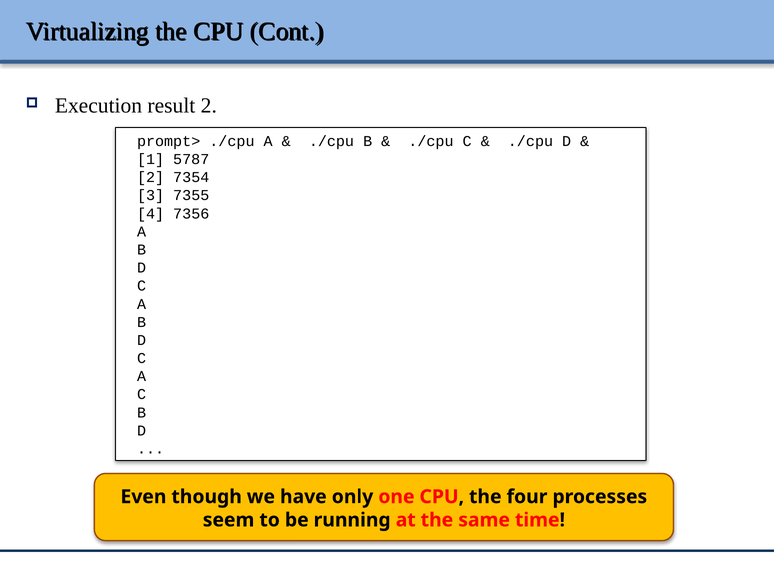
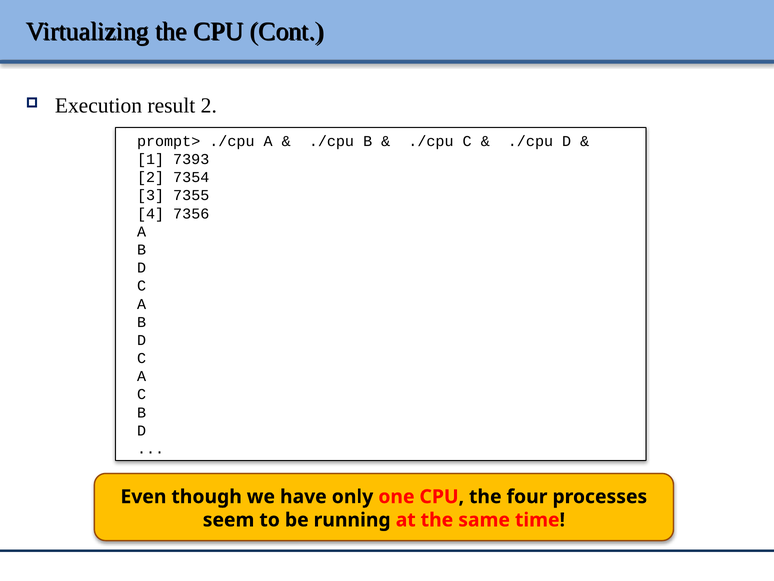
5787: 5787 -> 7393 (191, 159)
